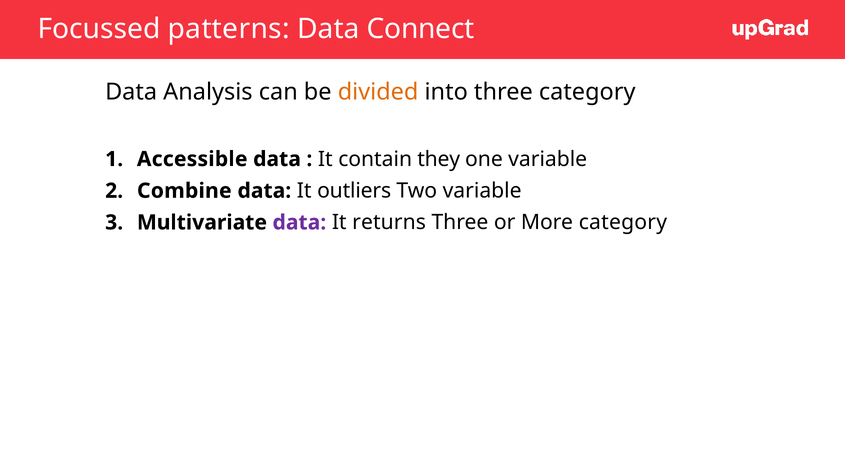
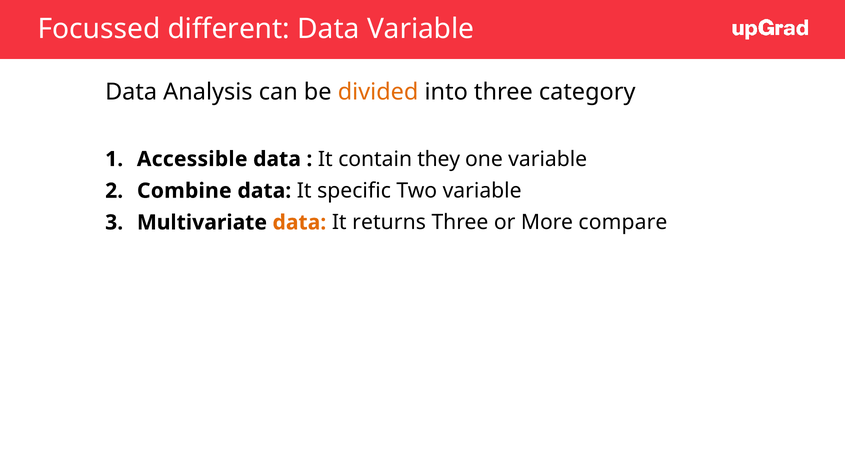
patterns: patterns -> different (229, 29)
Data Connect: Connect -> Variable (421, 29)
outliers: outliers -> specific (354, 191)
data colour: purple -> orange (299, 222)
More category: category -> compare (623, 222)
